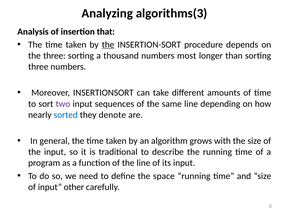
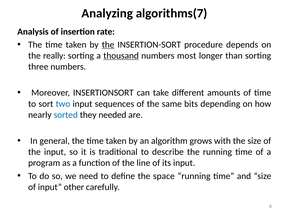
algorithms(3: algorithms(3 -> algorithms(7 (172, 13)
that: that -> rate (106, 32)
the three: three -> really (54, 56)
thousand underline: none -> present (121, 56)
two colour: purple -> blue (63, 104)
same line: line -> bits (191, 104)
denote: denote -> needed (112, 115)
